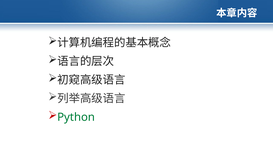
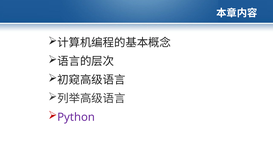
Python colour: green -> purple (76, 118)
